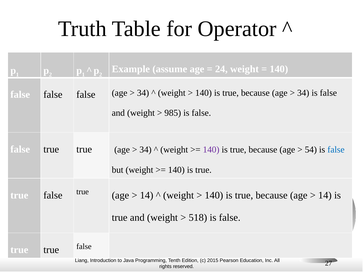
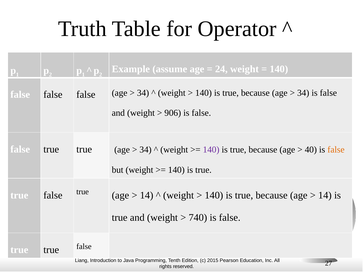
985: 985 -> 906 (173, 113)
54: 54 -> 40 (311, 150)
false colour: blue -> orange (336, 150)
518: 518 -> 740 (198, 218)
